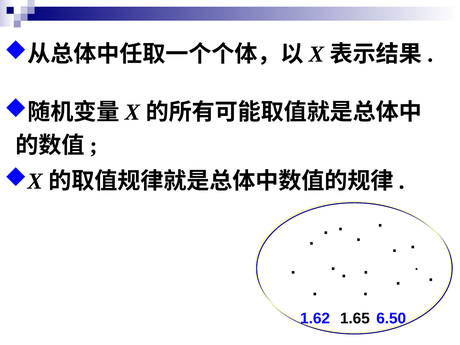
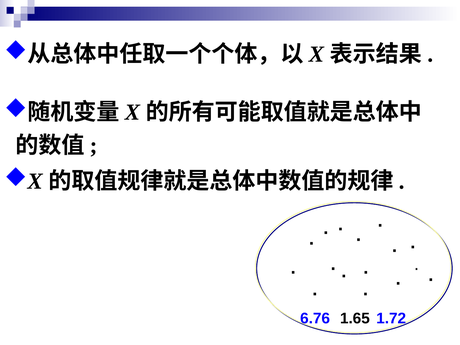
1.62: 1.62 -> 6.76 (315, 319)
6.50: 6.50 -> 1.72 (391, 318)
